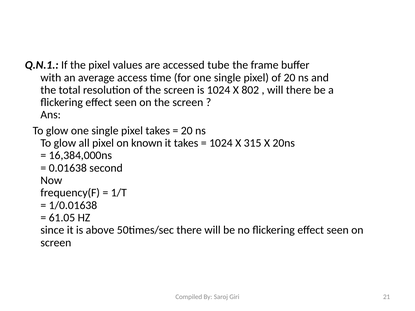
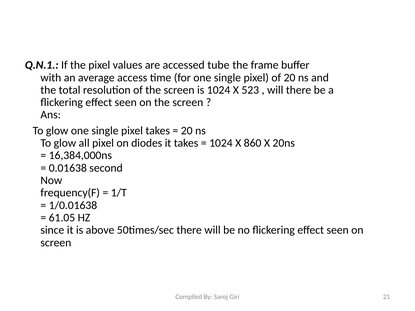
802: 802 -> 523 (250, 90)
known: known -> diodes (147, 143)
315: 315 -> 860 (253, 143)
